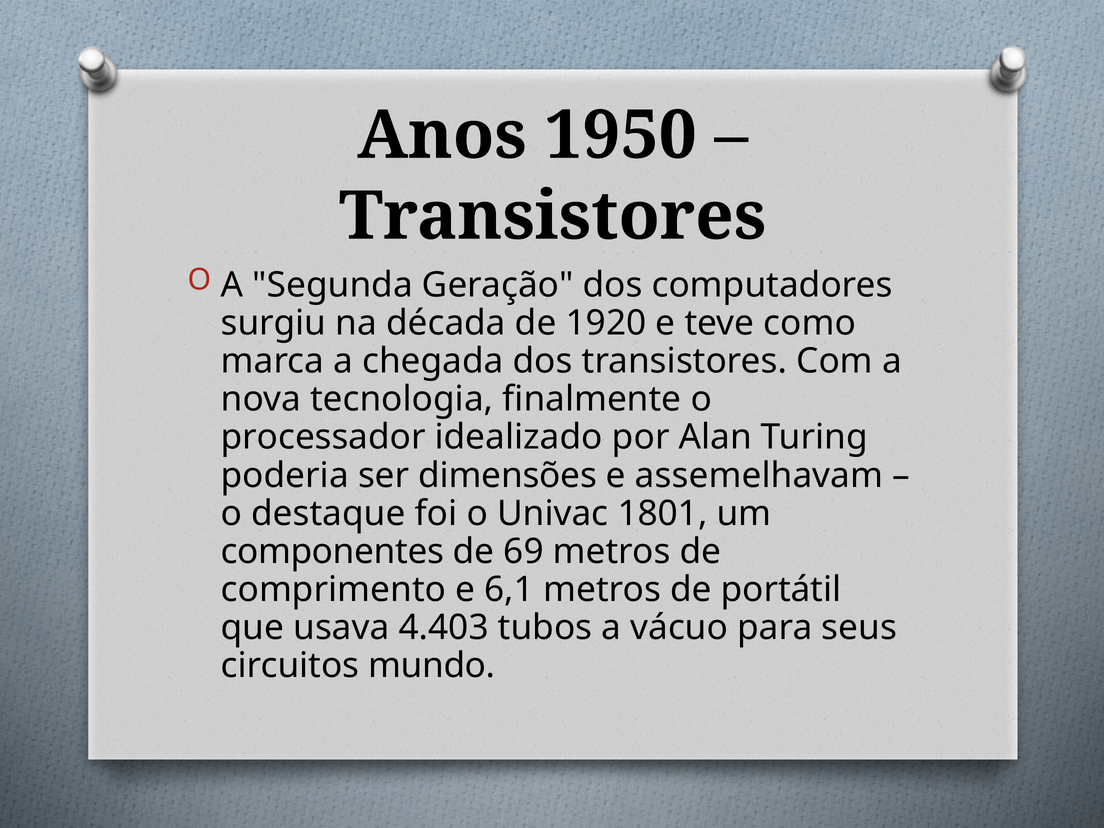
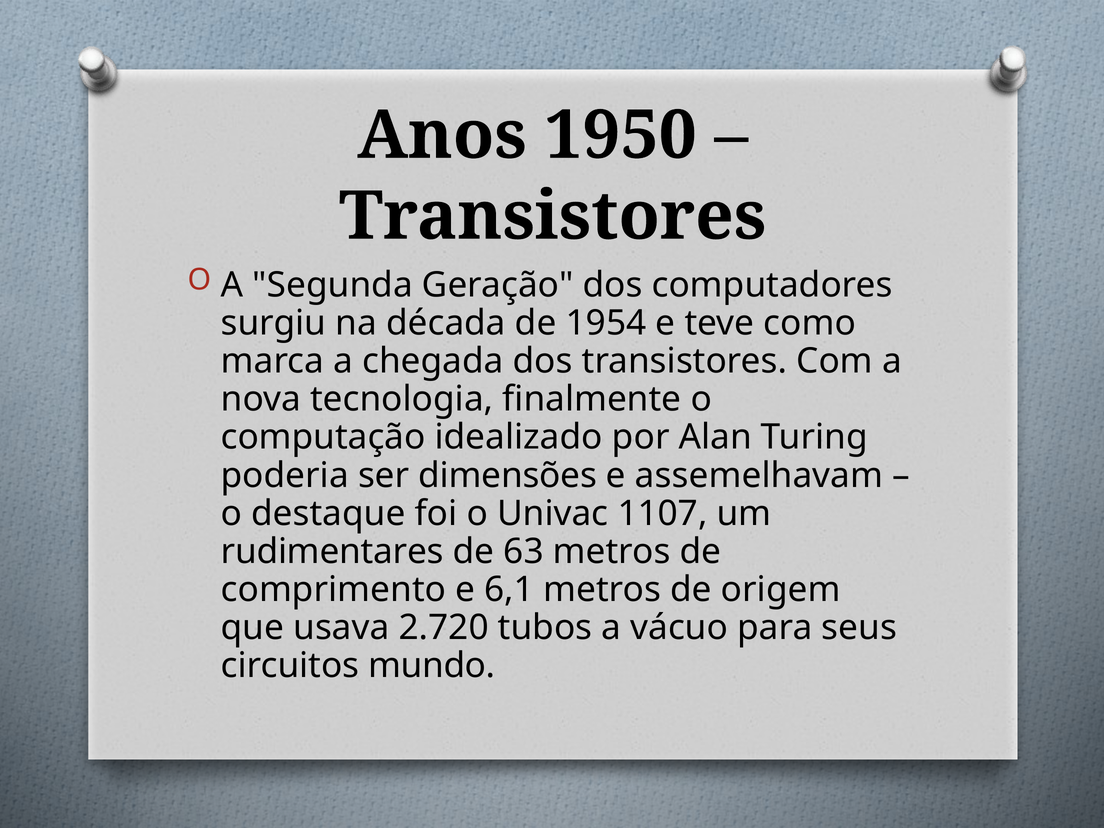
1920: 1920 -> 1954 (606, 323)
processador: processador -> computação (323, 437)
1801: 1801 -> 1107 (663, 513)
componentes: componentes -> rudimentares (332, 552)
69: 69 -> 63 (523, 552)
portátil: portátil -> origem (781, 590)
4.403: 4.403 -> 2.720 (444, 628)
